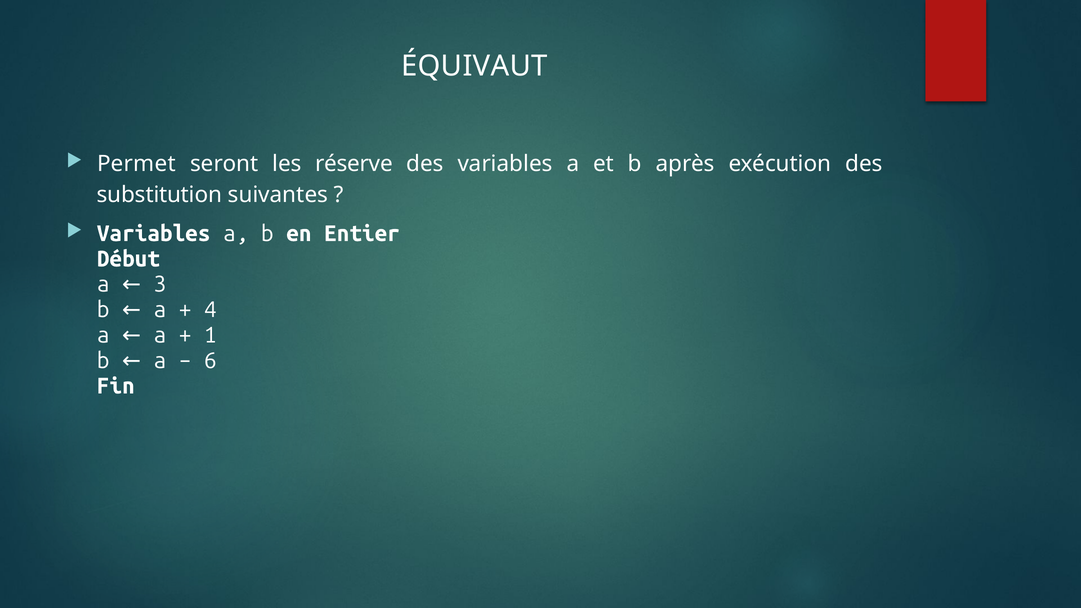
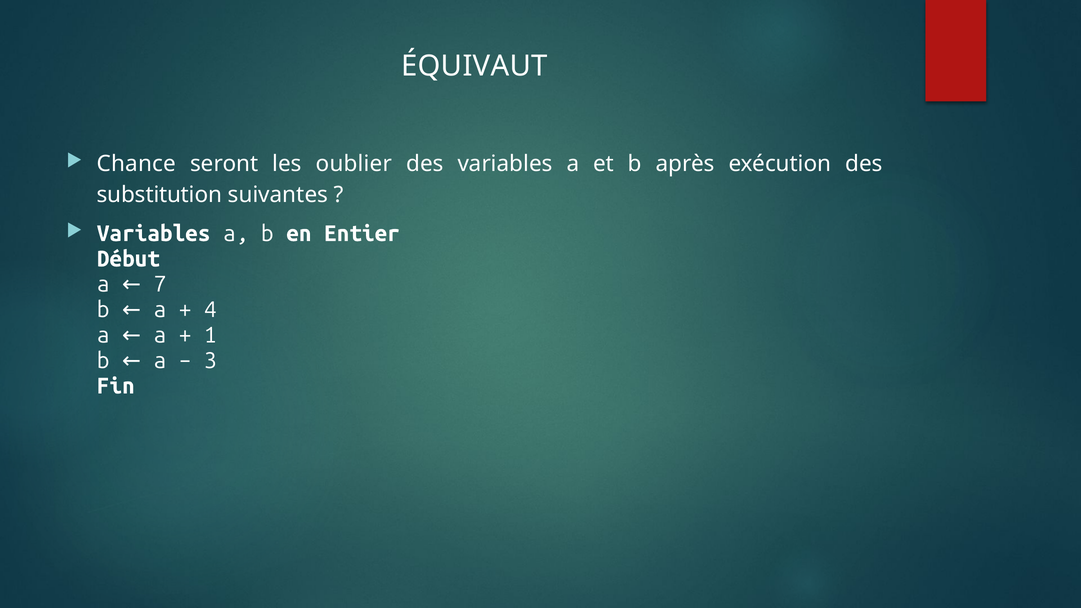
Permet: Permet -> Chance (136, 164)
réserve: réserve -> oublier (354, 164)
3: 3 -> 7 (160, 284)
6: 6 -> 3 (210, 361)
